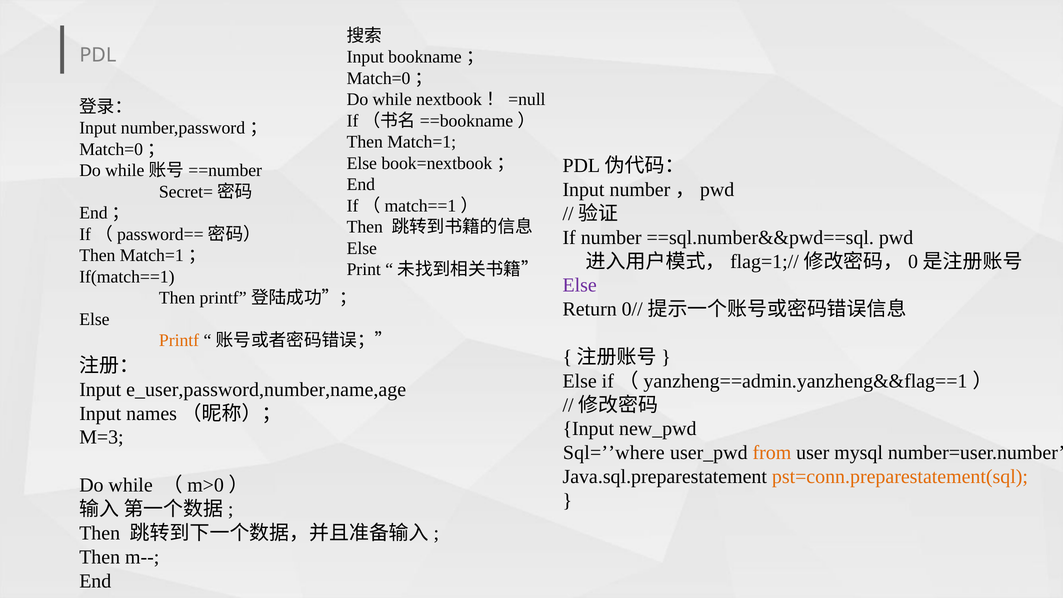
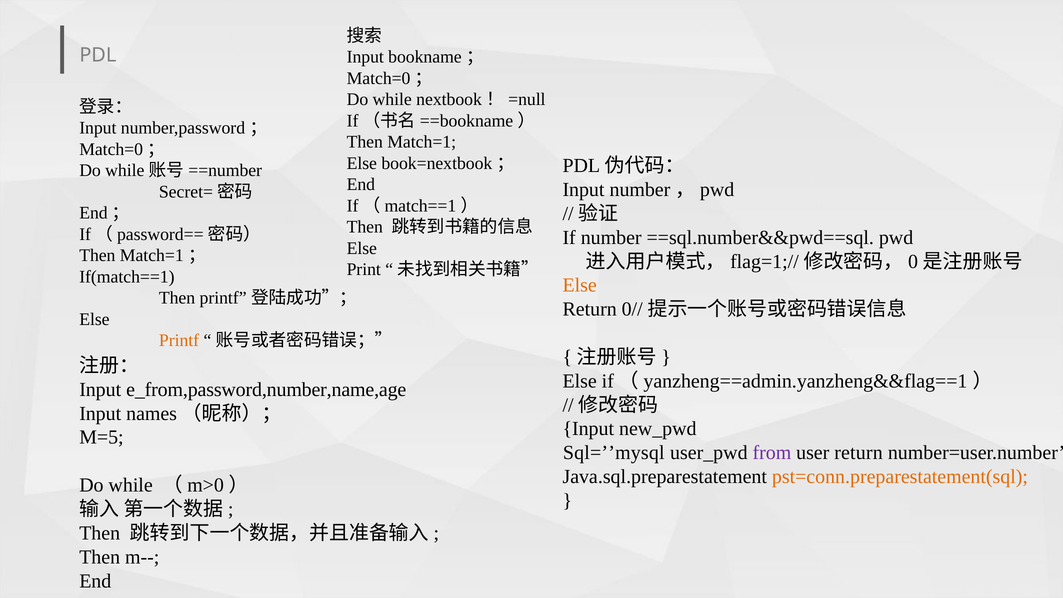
Else colour: purple -> orange (580, 285)
e_user,password,number,name,age: e_user,password,number,name,age -> e_from,password,number,name,age (266, 390)
M=3: M=3 -> M=5 (101, 437)
Sql=’’where: Sql=’’where -> Sql=’’mysql (614, 453)
from colour: orange -> purple (772, 453)
user mysql: mysql -> return (859, 453)
